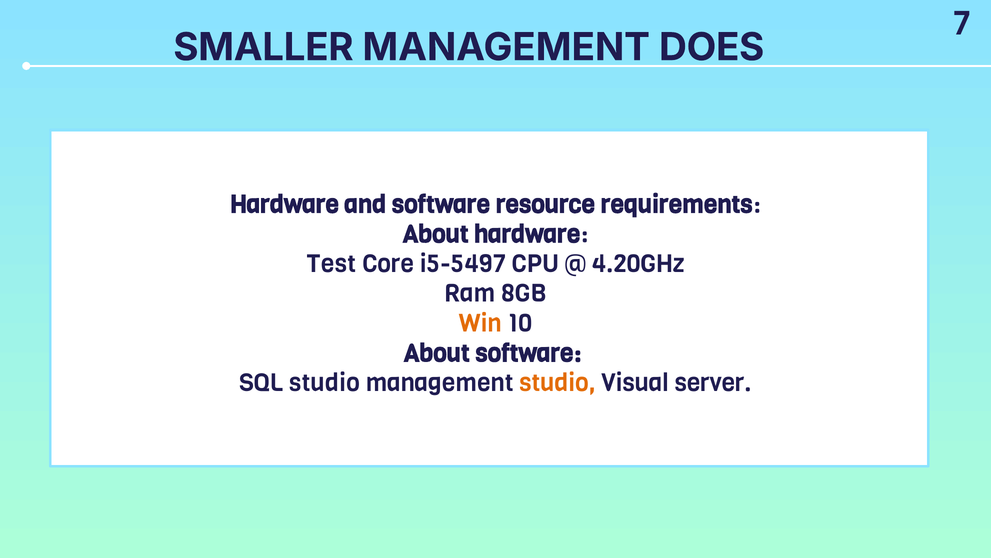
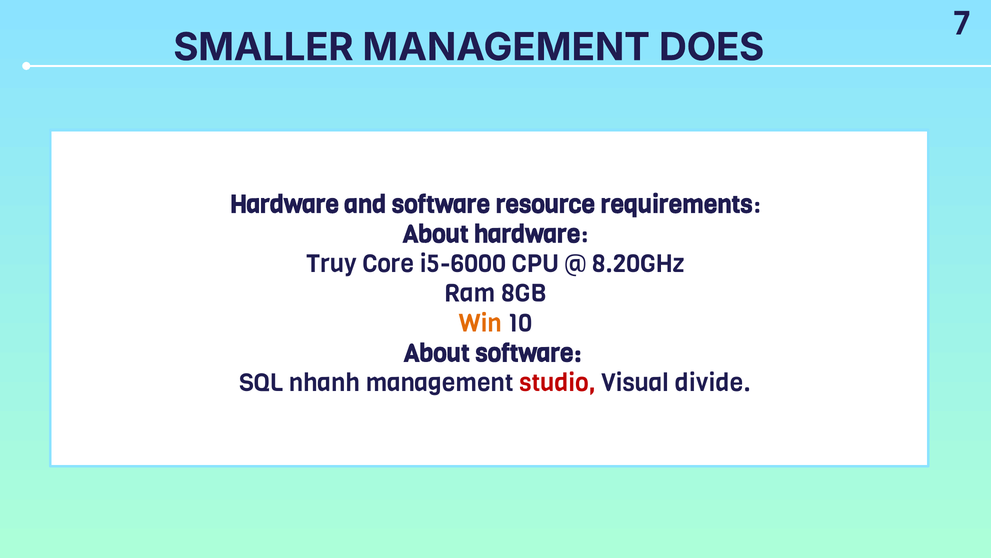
Test: Test -> Truy (331, 264)
i5-5497: i5-5497 -> i5-6000 (463, 264)
4.20GHz: 4.20GHz -> 8.20GHz (638, 264)
SQL studio: studio -> nhanh (324, 383)
studio colour: orange -> red (557, 383)
server: server -> divide (713, 383)
